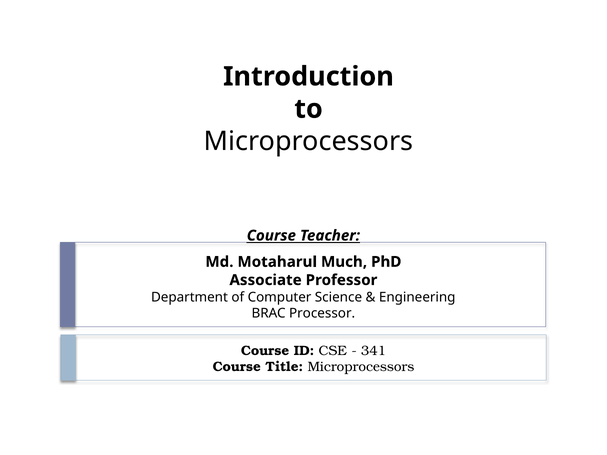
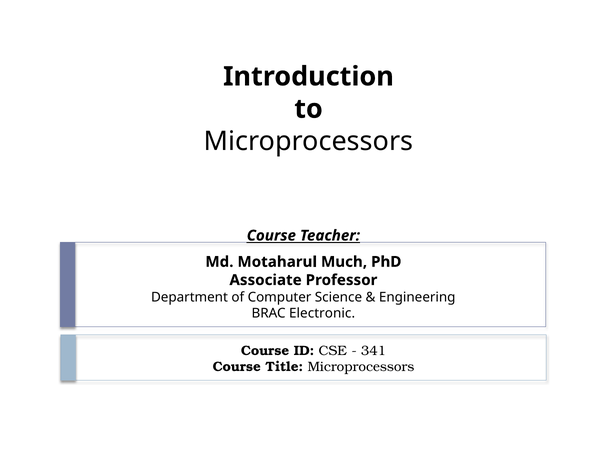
Processor: Processor -> Electronic (322, 313)
